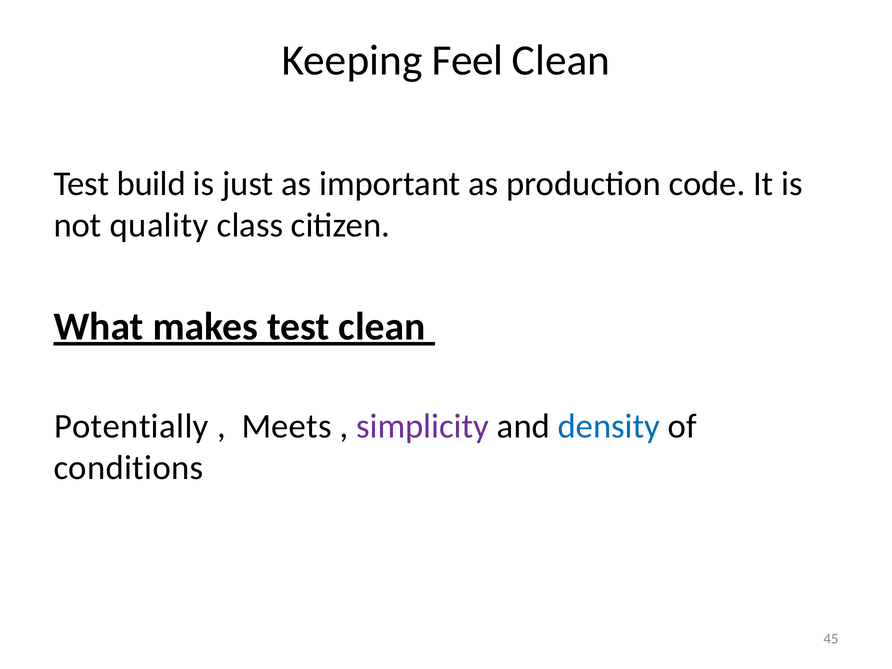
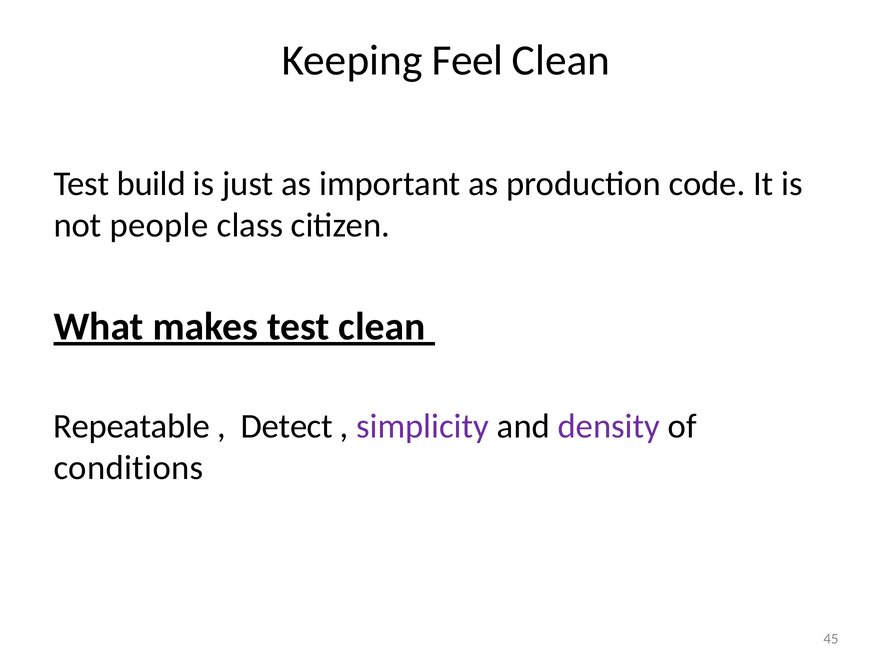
quality: quality -> people (159, 225)
Potentially: Potentially -> Repeatable (132, 426)
Meets: Meets -> Detect (287, 426)
density colour: blue -> purple (609, 426)
